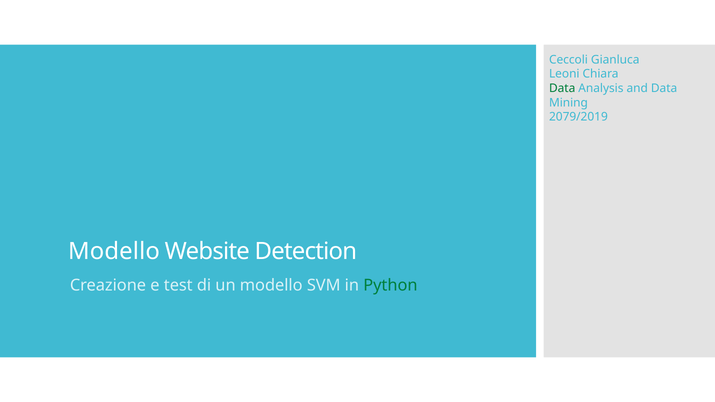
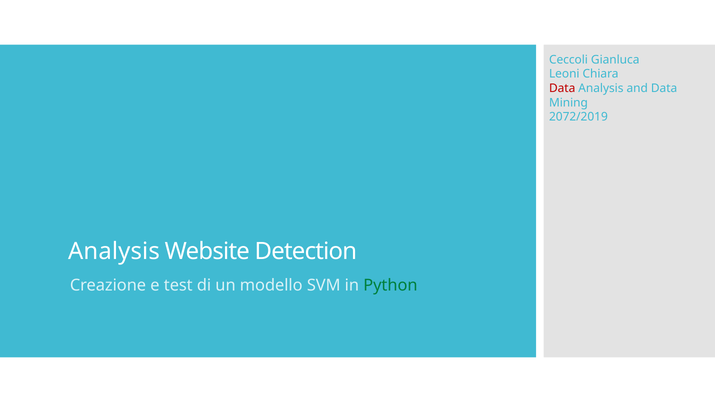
Data colour: green -> red (562, 88)
2079/2019: 2079/2019 -> 2072/2019 (578, 117)
Modello: Modello -> Analysis (114, 251)
